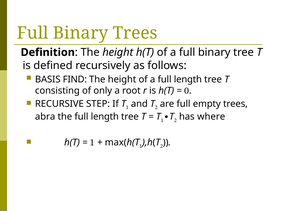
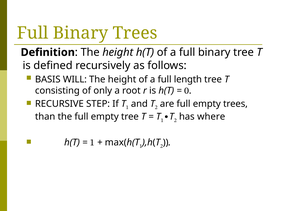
FIND: FIND -> WILL (75, 79)
abra: abra -> than (45, 116)
the full length: length -> empty (105, 116)
